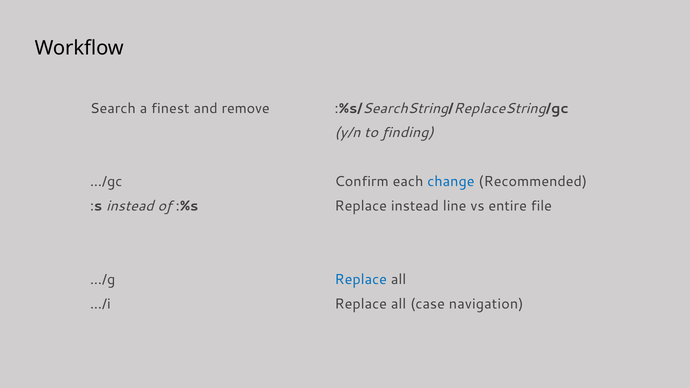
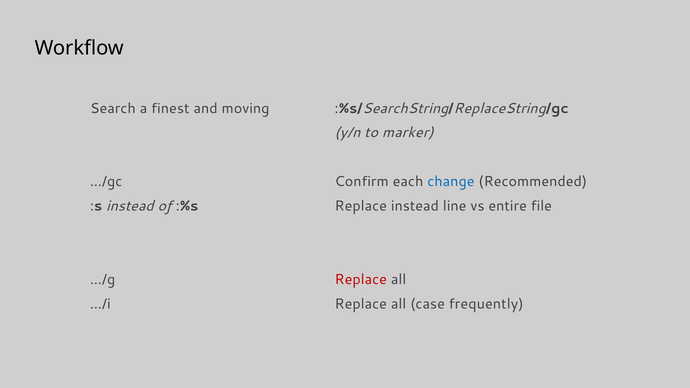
remove: remove -> moving (246, 108)
finding: finding -> marker (408, 133)
Replace colour: blue -> red (361, 279)
navigation: navigation -> frequently (486, 304)
